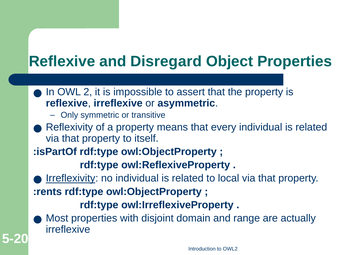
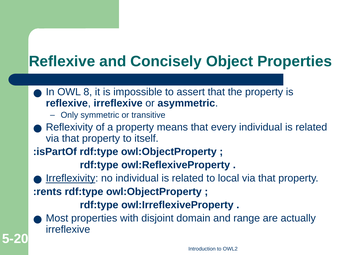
Disregard: Disregard -> Concisely (166, 61)
2: 2 -> 8 (88, 92)
